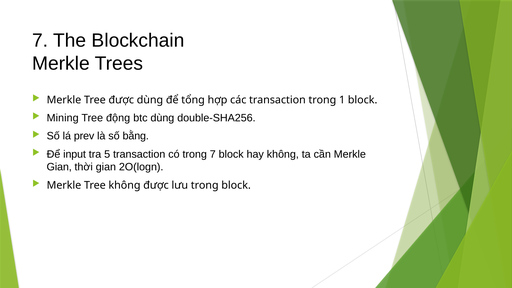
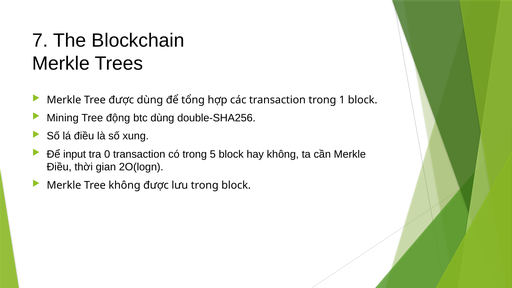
lá prev: prev -> điều (84, 136)
bằng: bằng -> xung (136, 136)
5: 5 -> 0 (107, 154)
trong 7: 7 -> 5 (213, 154)
Gian: Gian -> Điều (59, 167)
